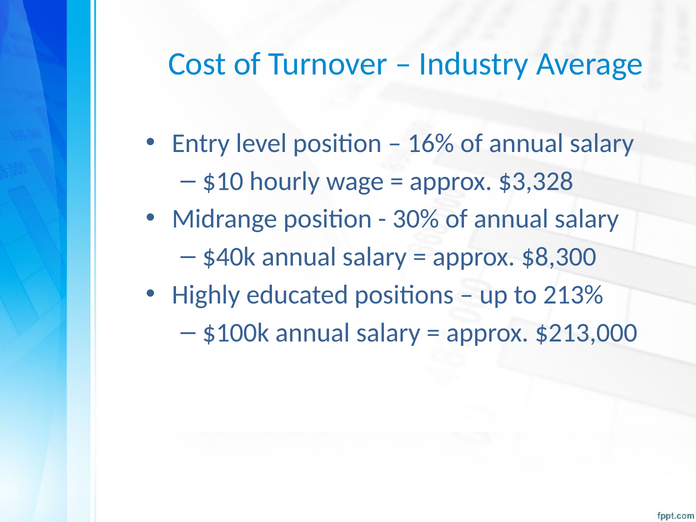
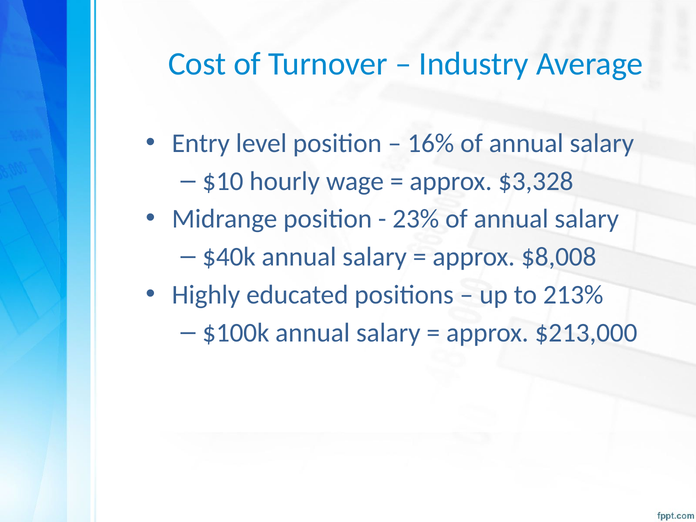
30%: 30% -> 23% (416, 219)
$8,300: $8,300 -> $8,008 (559, 257)
